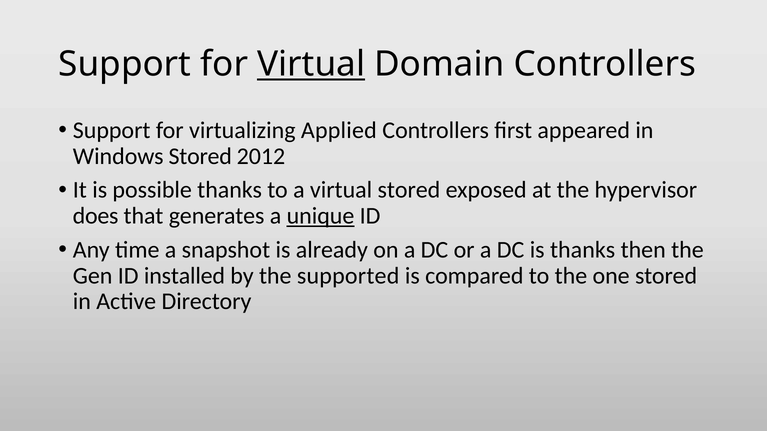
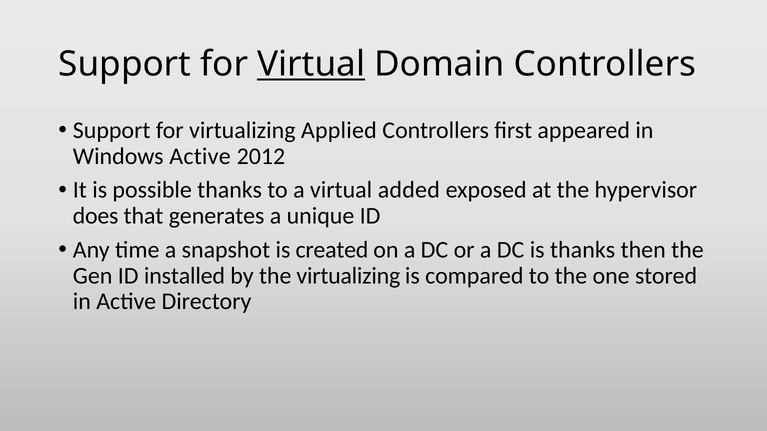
Windows Stored: Stored -> Active (200, 156)
virtual stored: stored -> added (409, 190)
unique underline: present -> none (321, 216)
already: already -> created (332, 250)
the supported: supported -> virtualizing (348, 276)
